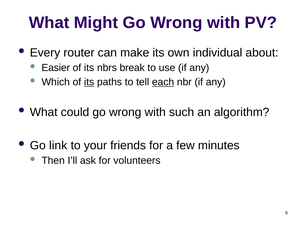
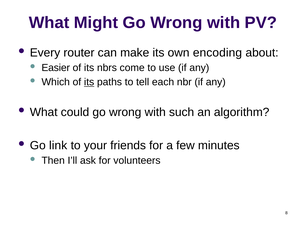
individual: individual -> encoding (217, 53)
break: break -> come (132, 68)
each underline: present -> none (163, 82)
